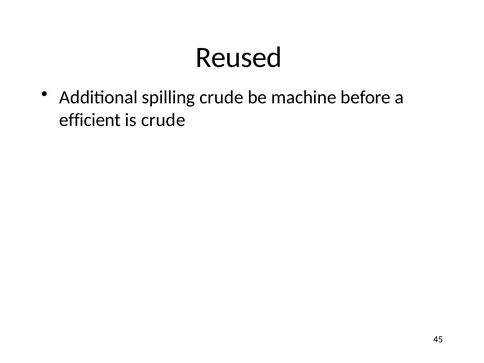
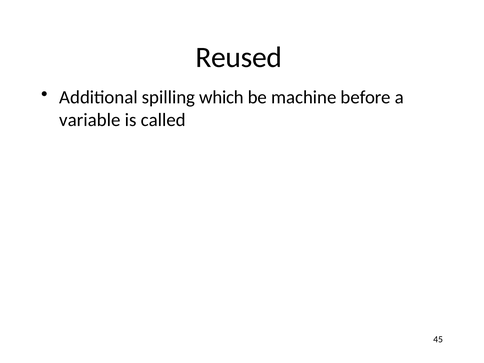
spilling crude: crude -> which (222, 97)
efficient: efficient -> variable (90, 120)
is crude: crude -> called (163, 120)
